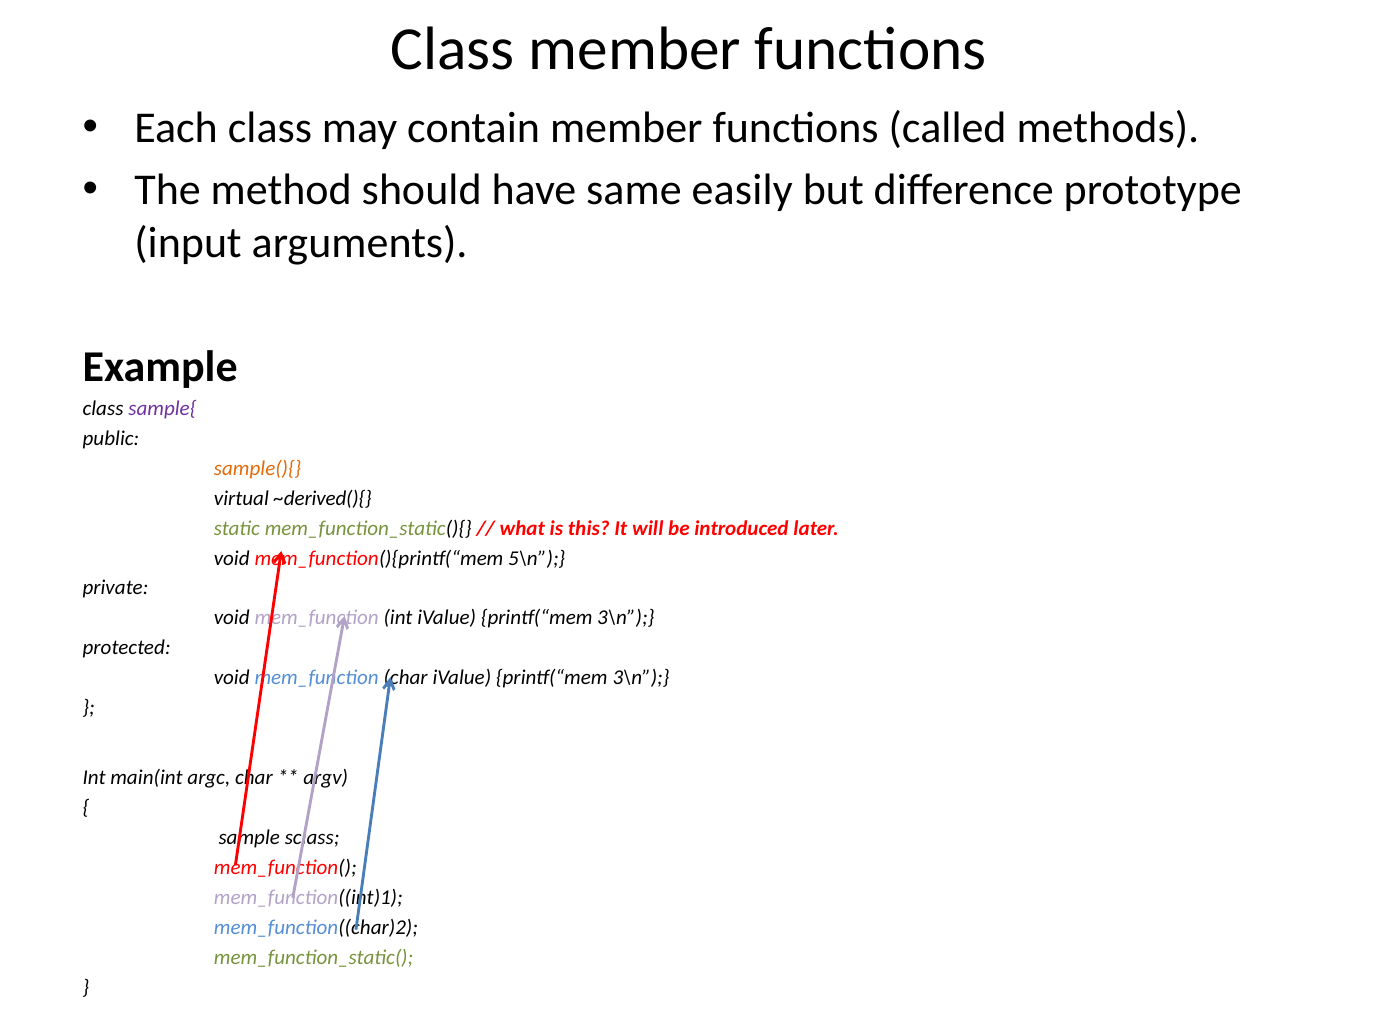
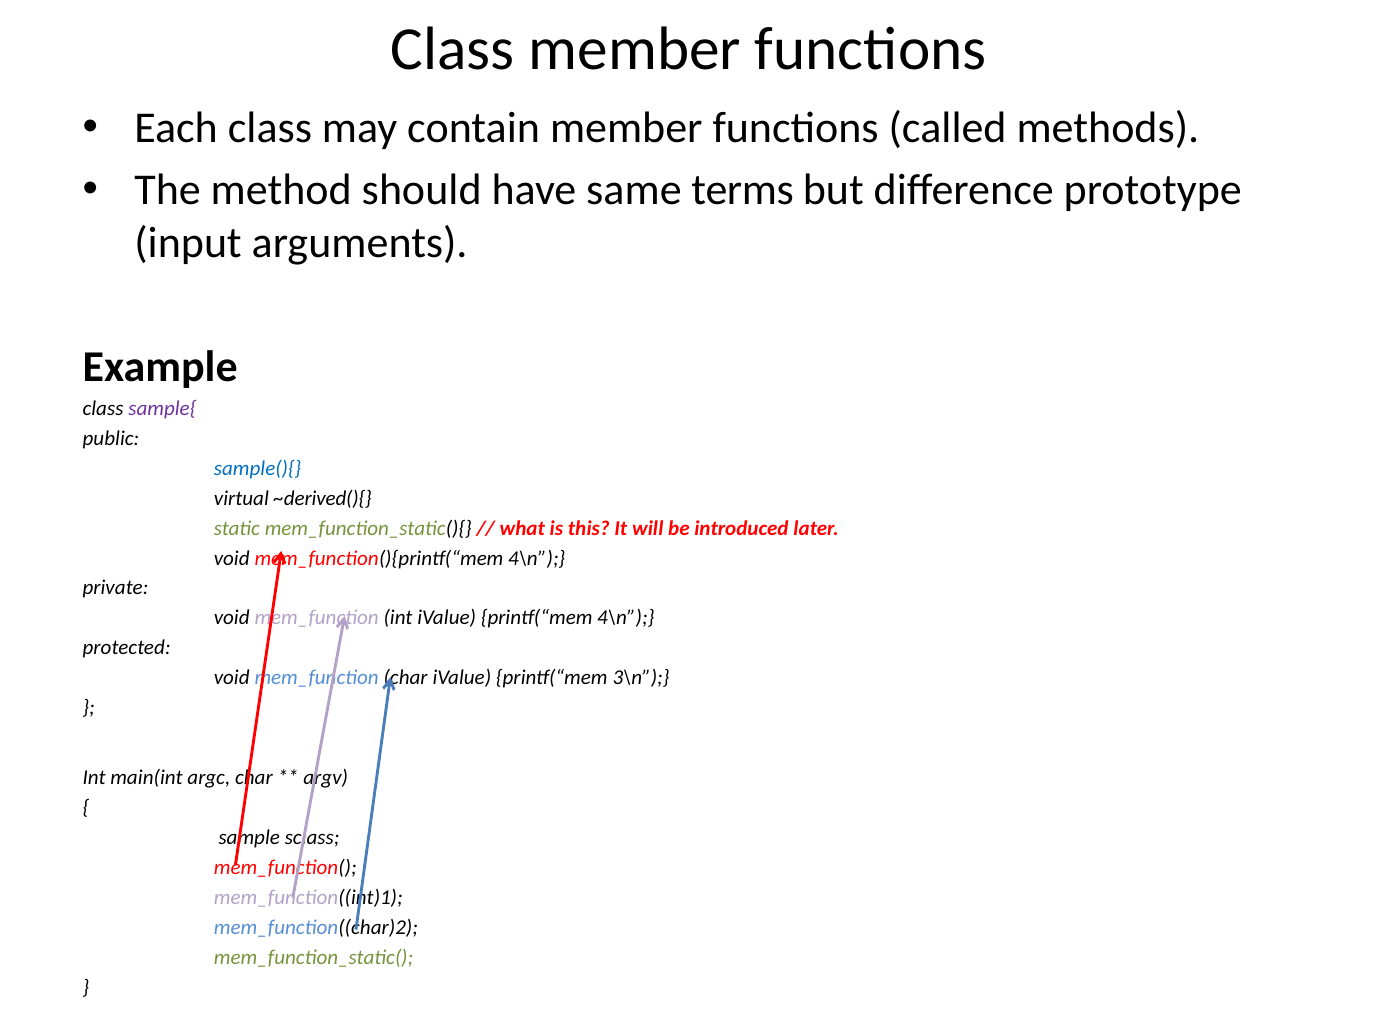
easily: easily -> terms (743, 190)
sample(){ colour: orange -> blue (258, 469)
mem_function(){printf(“mem 5\n: 5\n -> 4\n (537, 558)
int iValue printf(“mem 3\n: 3\n -> 4\n (626, 618)
